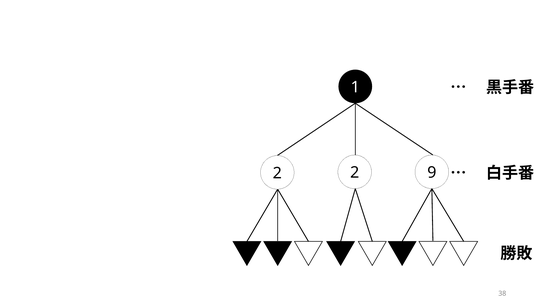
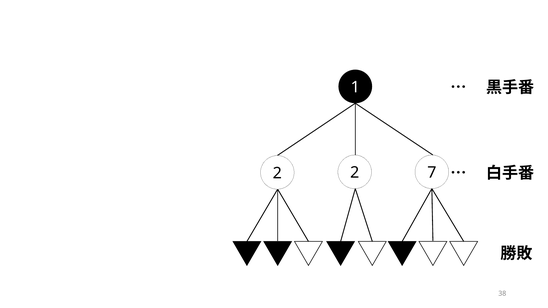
9: 9 -> 7 (432, 173)
